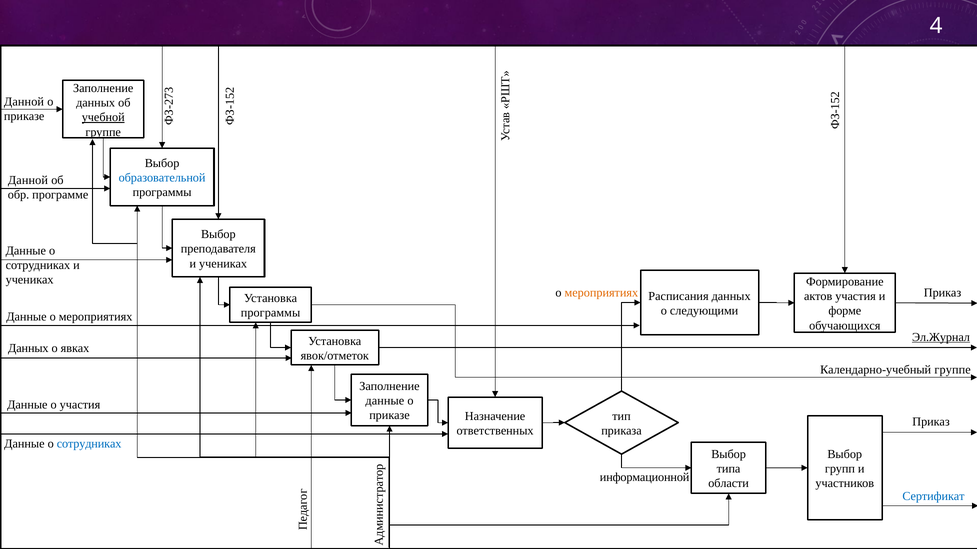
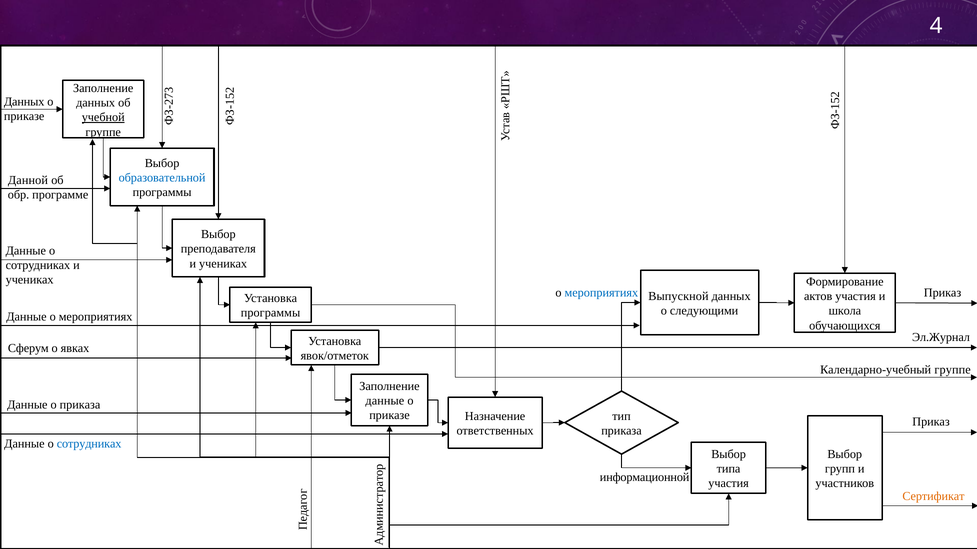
Данной: Данной -> Данных (24, 102)
мероприятиях colour: orange -> blue (601, 293)
Расписания: Расписания -> Выпускной (678, 296)
форме: форме -> школа (845, 311)
Эл.Журнал underline: present -> none (941, 337)
Данных: Данных -> Сферум (28, 349)
о участия: участия -> приказа (80, 405)
области: области -> участия (729, 484)
Сертификат colour: blue -> orange (934, 497)
